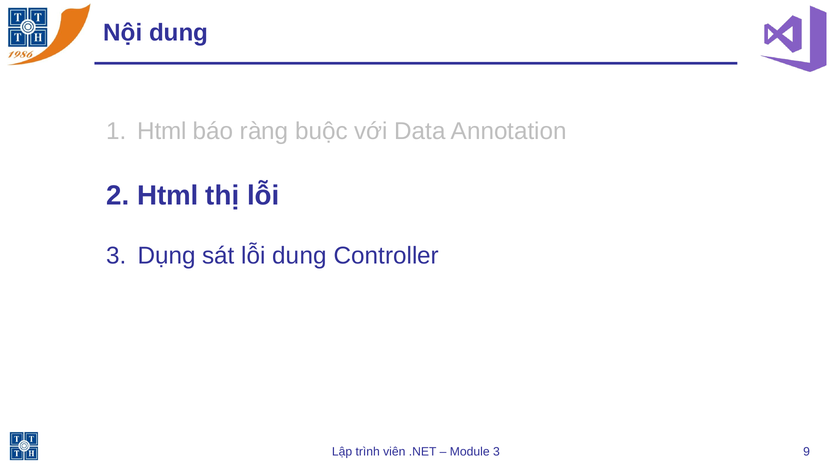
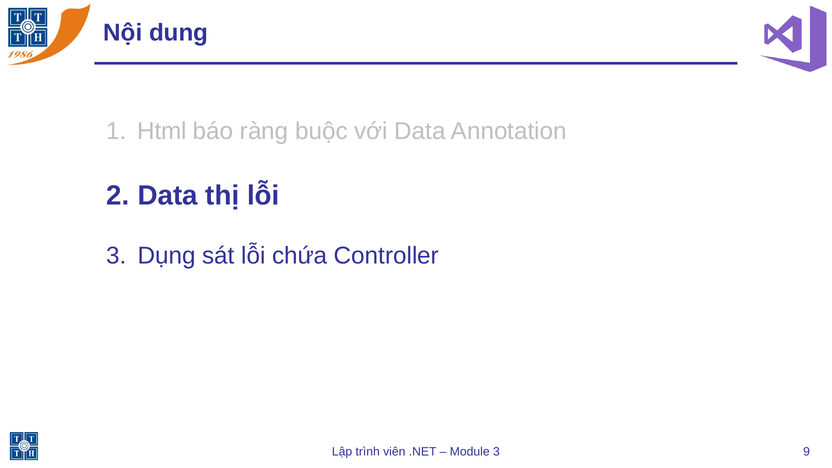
Html: Html -> Data (168, 196)
lỗi dung: dung -> chứa (300, 256)
